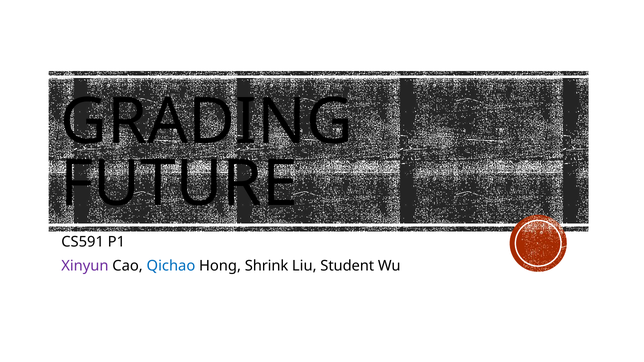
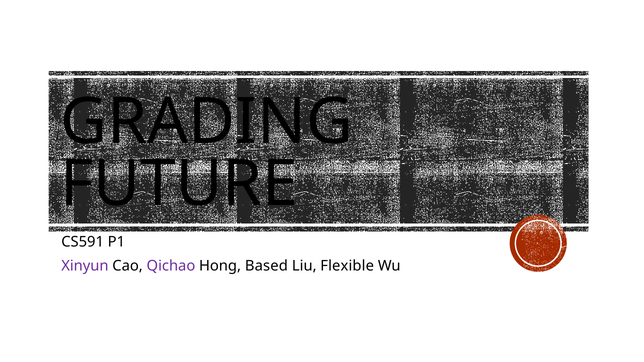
Qichao colour: blue -> purple (171, 266)
Shrink: Shrink -> Based (266, 266)
Student: Student -> Flexible (347, 266)
